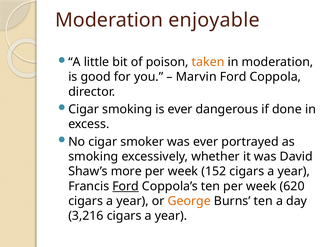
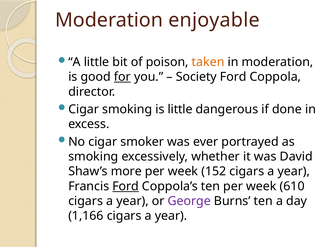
for underline: none -> present (122, 77)
Marvin: Marvin -> Society (196, 77)
is ever: ever -> little (180, 110)
620: 620 -> 610 (292, 187)
George colour: orange -> purple (189, 201)
3,216: 3,216 -> 1,166 (86, 216)
